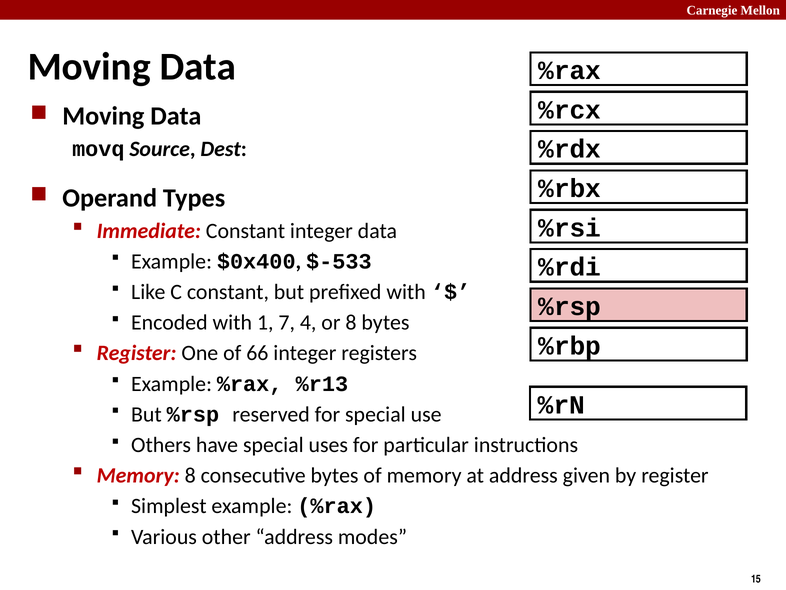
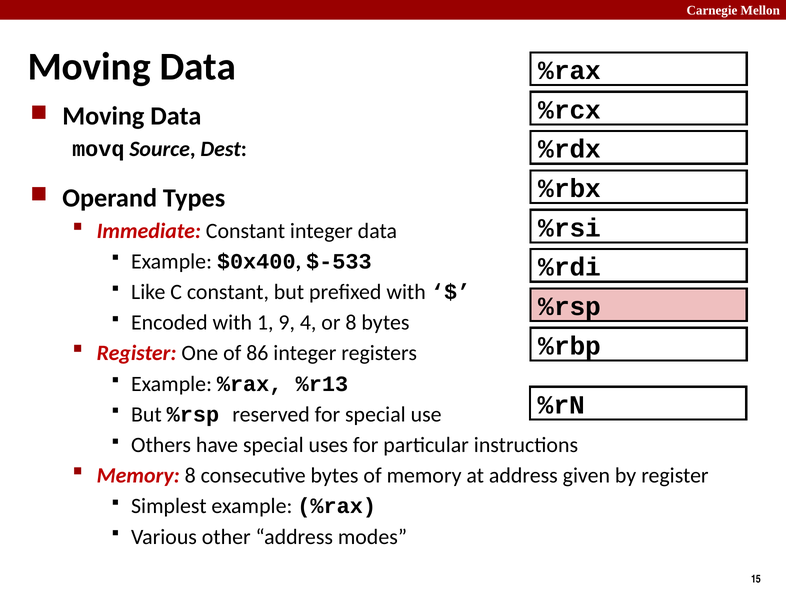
7: 7 -> 9 (287, 322)
66: 66 -> 86 (257, 353)
